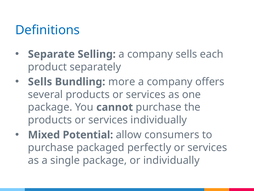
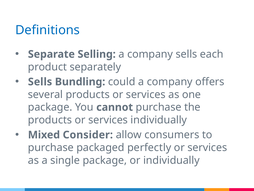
more: more -> could (122, 82)
Potential: Potential -> Consider (88, 135)
